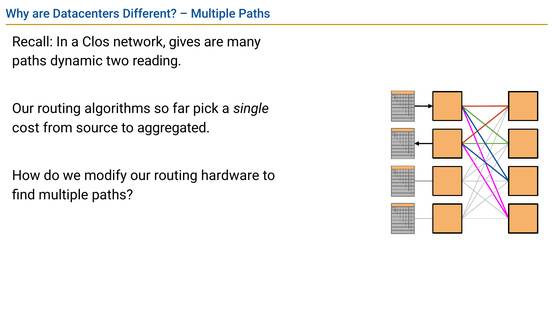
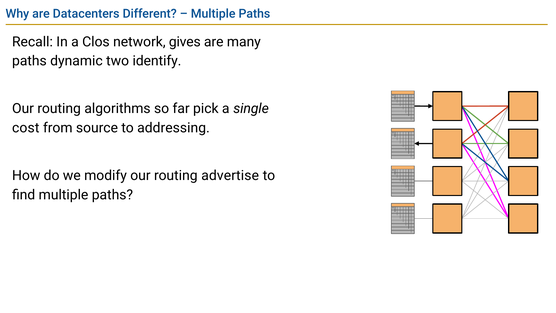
reading: reading -> identify (157, 61)
aggregated: aggregated -> addressing (173, 128)
hardware: hardware -> advertise (230, 175)
